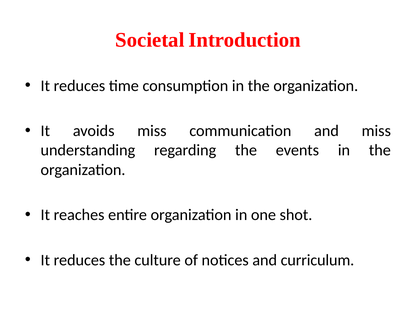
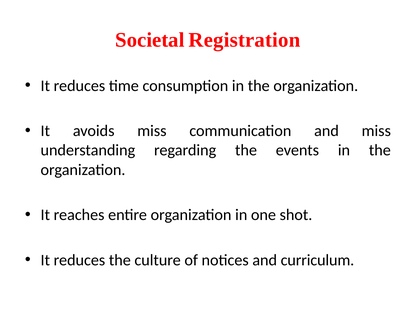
Introduction: Introduction -> Registration (244, 40)
